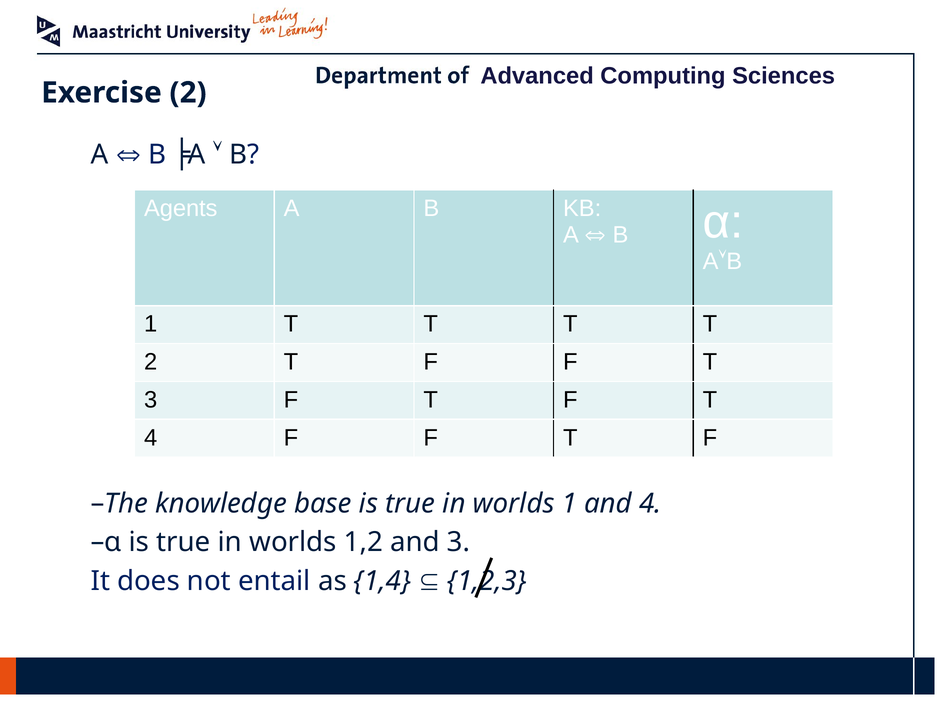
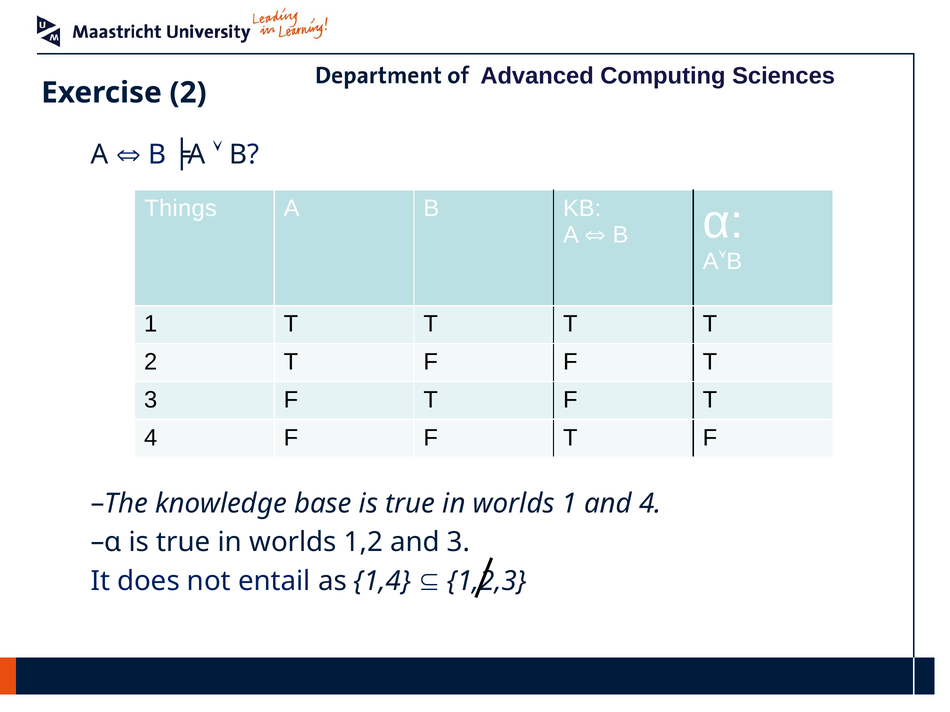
Agents: Agents -> Things (181, 208)
